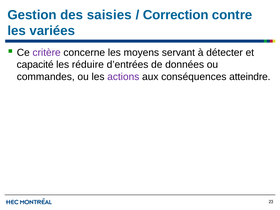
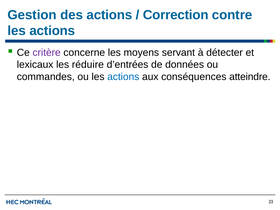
des saisies: saisies -> actions (109, 15)
variées: variées -> actions (52, 31)
capacité: capacité -> lexicaux (35, 65)
actions colour: purple -> blue (123, 77)
